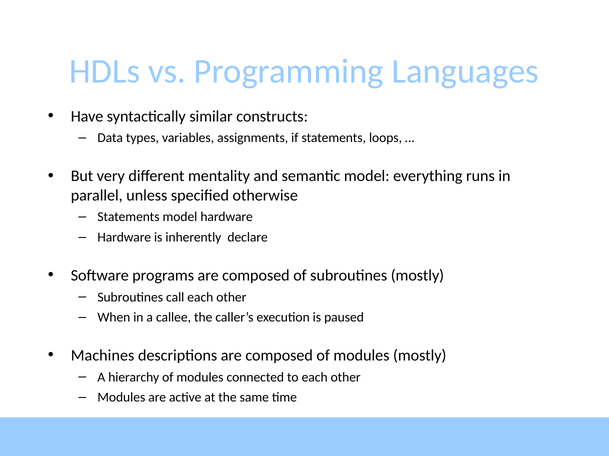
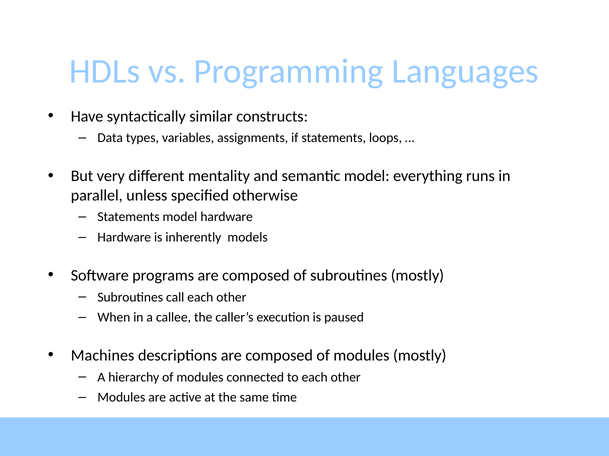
declare: declare -> models (248, 238)
